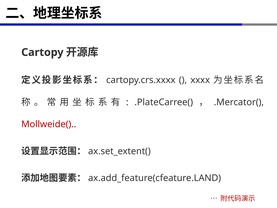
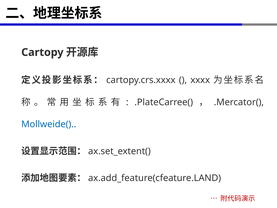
Mollweide( colour: red -> blue (49, 124)
